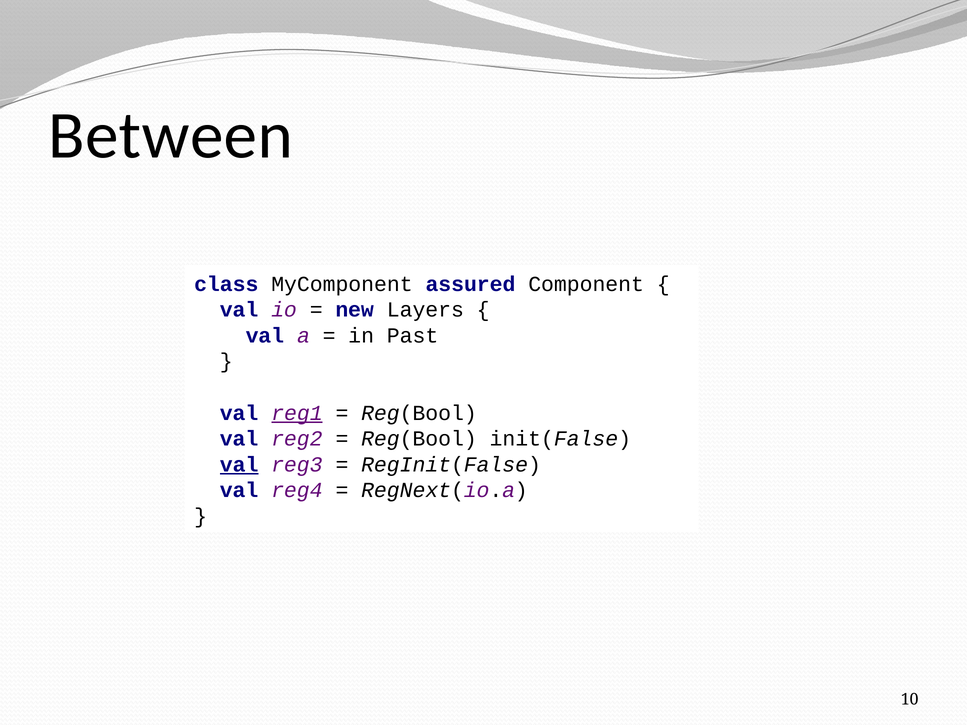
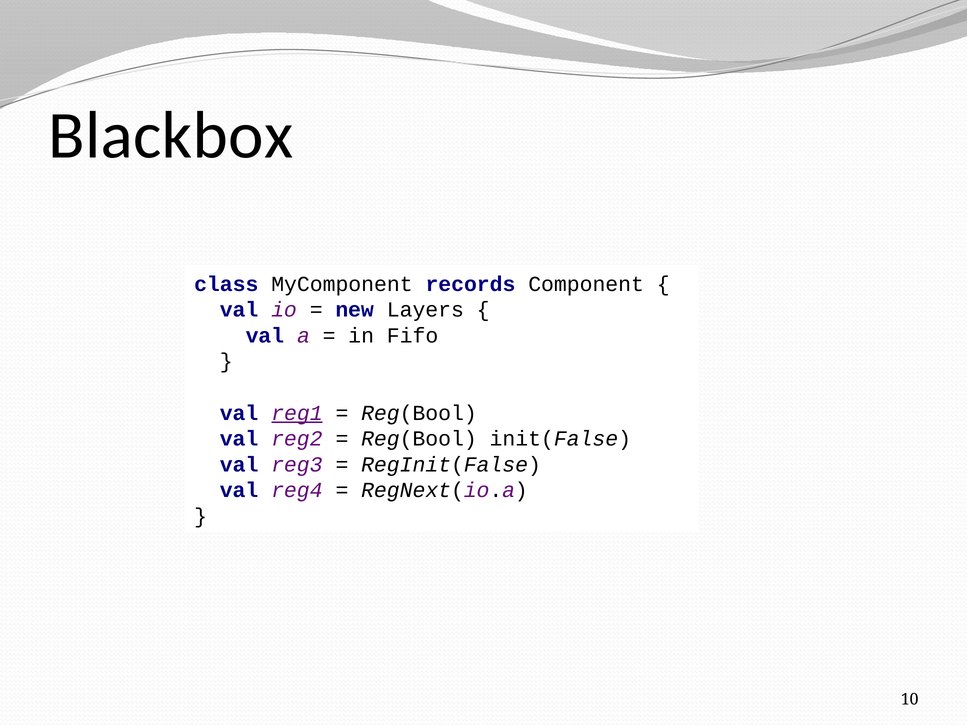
Between: Between -> Blackbox (171, 136)
assured: assured -> records (470, 284)
Past: Past -> Fifo (413, 336)
val underline: present -> none (239, 465)
